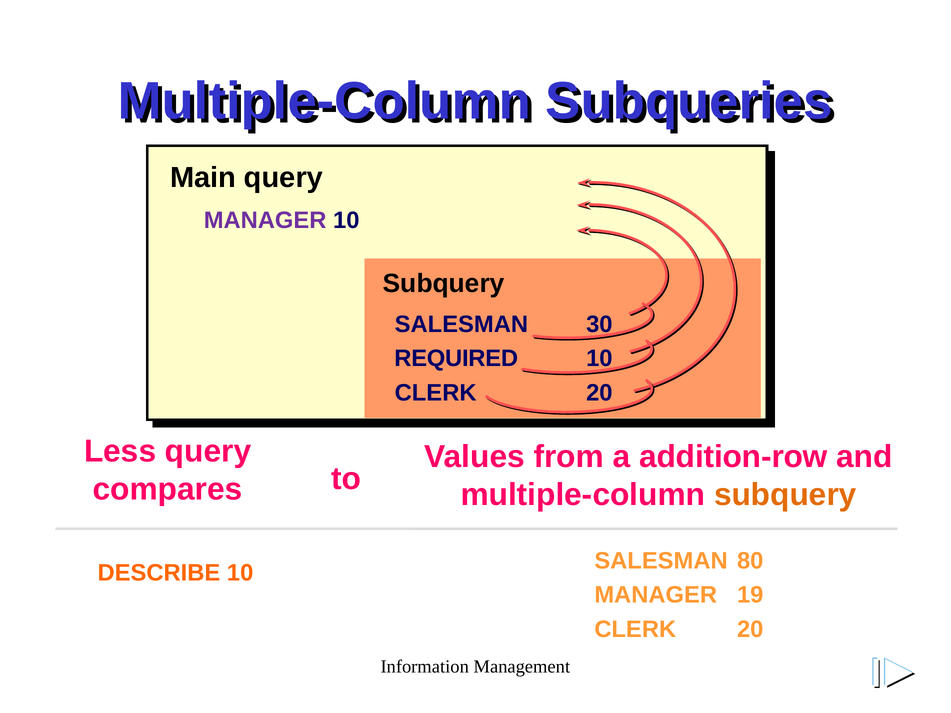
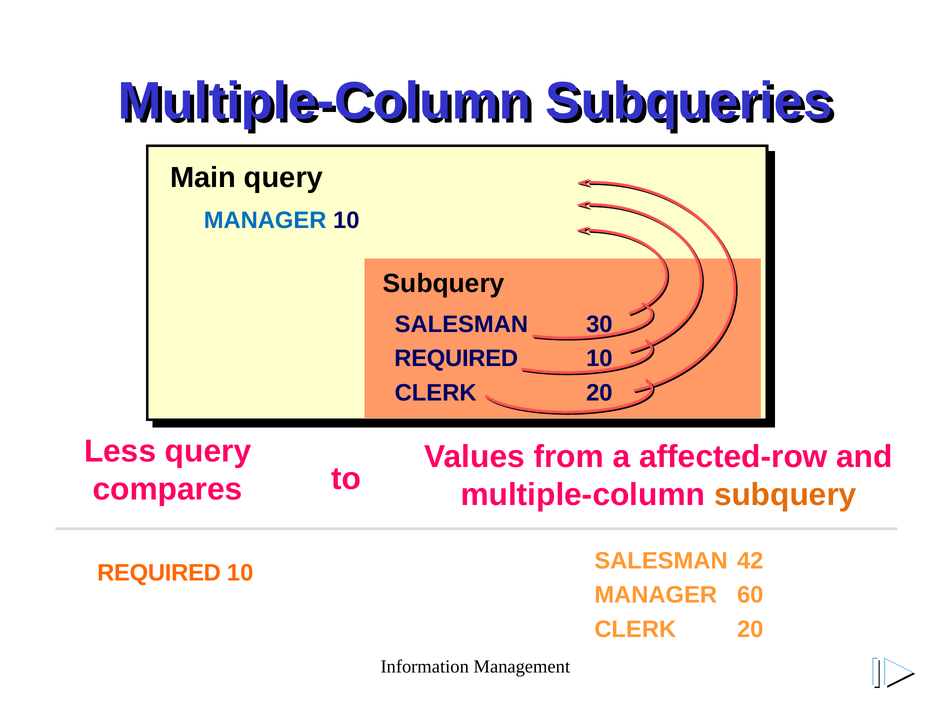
MANAGER colour: purple -> blue (265, 221)
addition-row: addition-row -> affected-row (733, 457)
80: 80 -> 42 (750, 561)
DESCRIBE: DESCRIBE -> REQUIRED (159, 573)
19: 19 -> 60 (750, 595)
